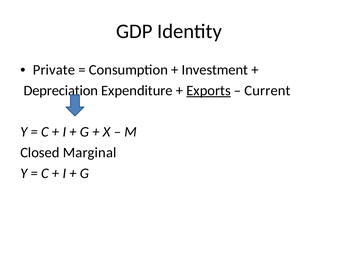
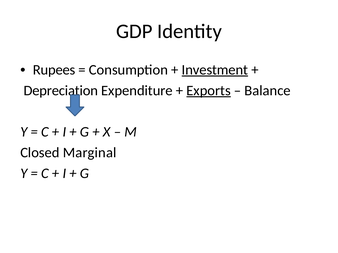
Private: Private -> Rupees (54, 70)
Investment underline: none -> present (215, 70)
Current: Current -> Balance (268, 91)
